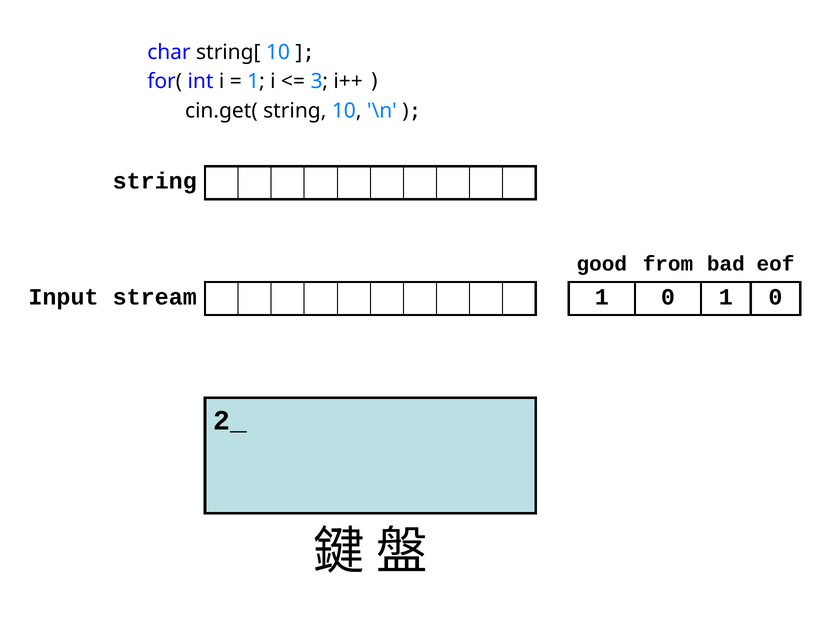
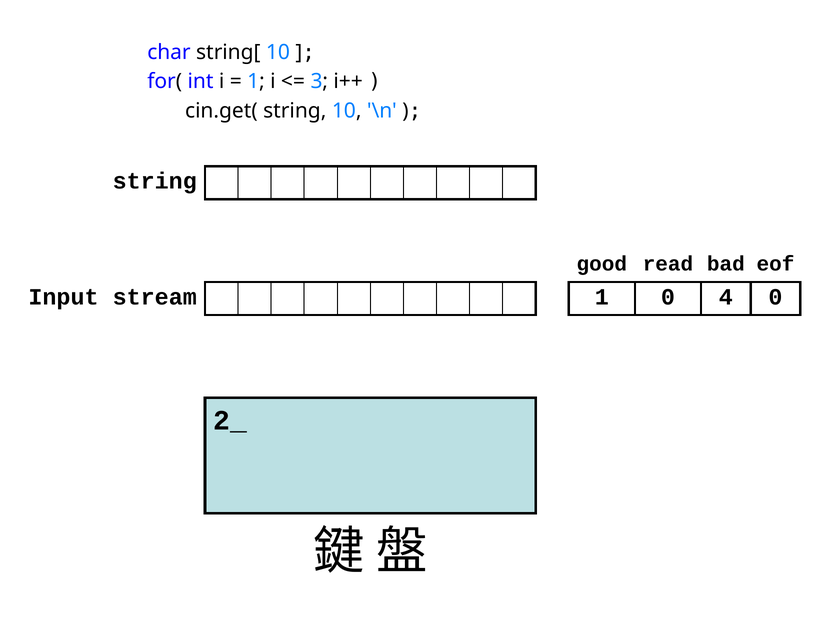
from: from -> read (668, 264)
0 1: 1 -> 4 (726, 297)
